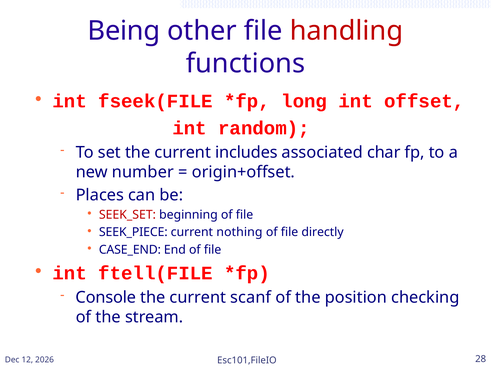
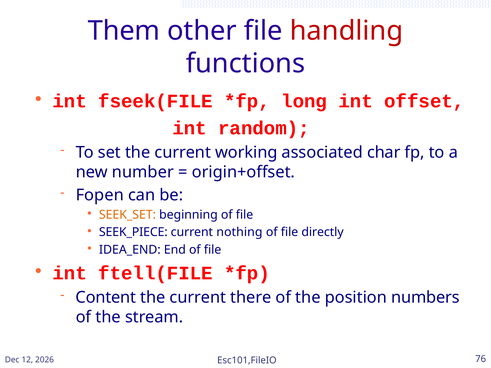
Being: Being -> Them (124, 31)
includes: includes -> working (246, 153)
Places: Places -> Fopen (100, 195)
SEEK_SET colour: red -> orange (127, 215)
CASE_END: CASE_END -> IDEA_END (130, 250)
Console: Console -> Content (106, 298)
scanf: scanf -> there (251, 298)
checking: checking -> numbers (425, 298)
28: 28 -> 76 (481, 359)
